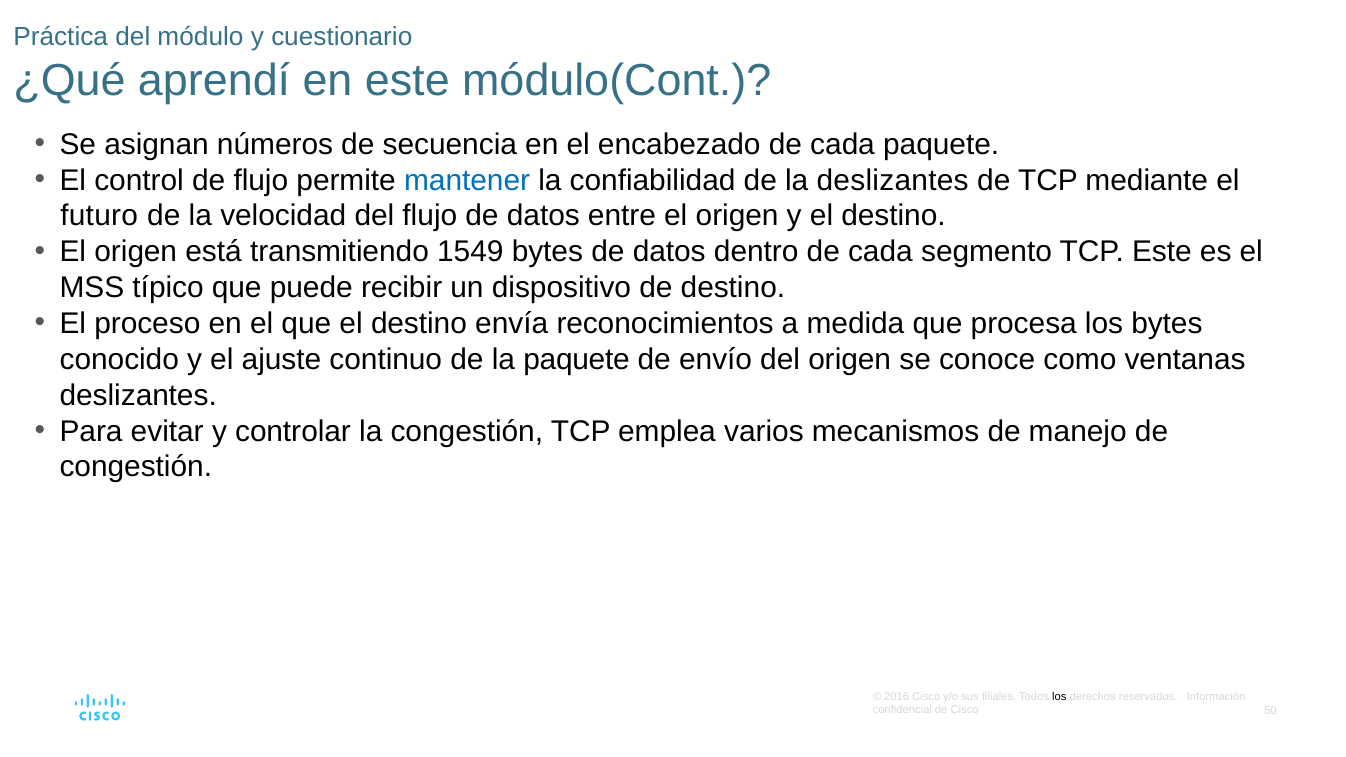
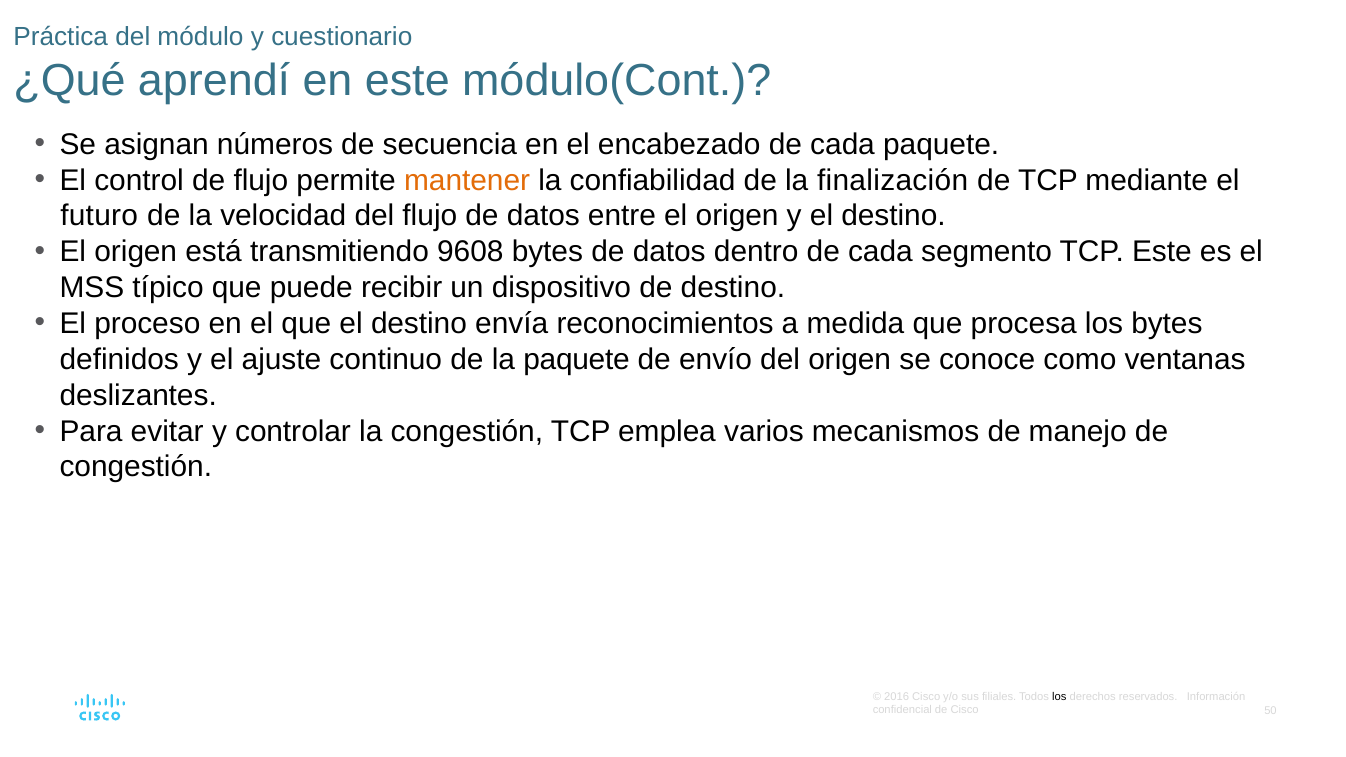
mantener colour: blue -> orange (467, 180)
la deslizantes: deslizantes -> finalización (893, 180)
1549: 1549 -> 9608 (470, 252)
conocido: conocido -> definidos (119, 360)
